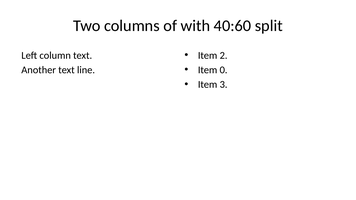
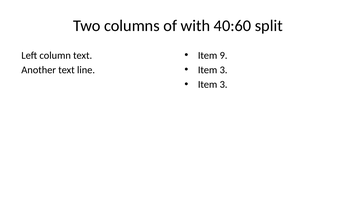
2: 2 -> 9 (224, 55)
0: 0 -> 3 (224, 70)
